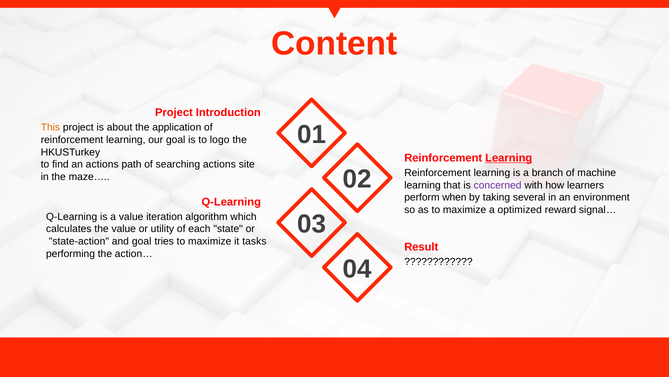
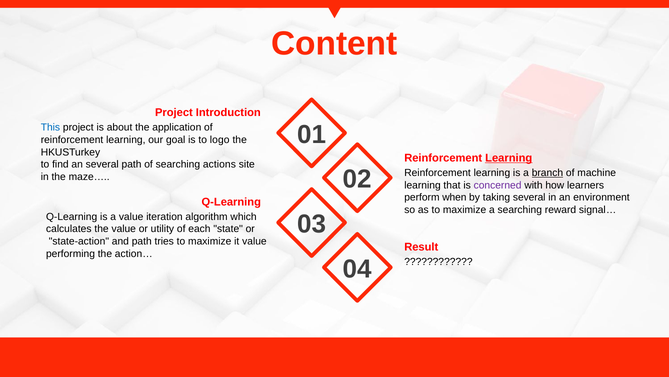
This colour: orange -> blue (50, 127)
an actions: actions -> several (102, 164)
branch underline: none -> present (547, 173)
a optimized: optimized -> searching (520, 209)
and goal: goal -> path (142, 241)
it tasks: tasks -> value (254, 241)
